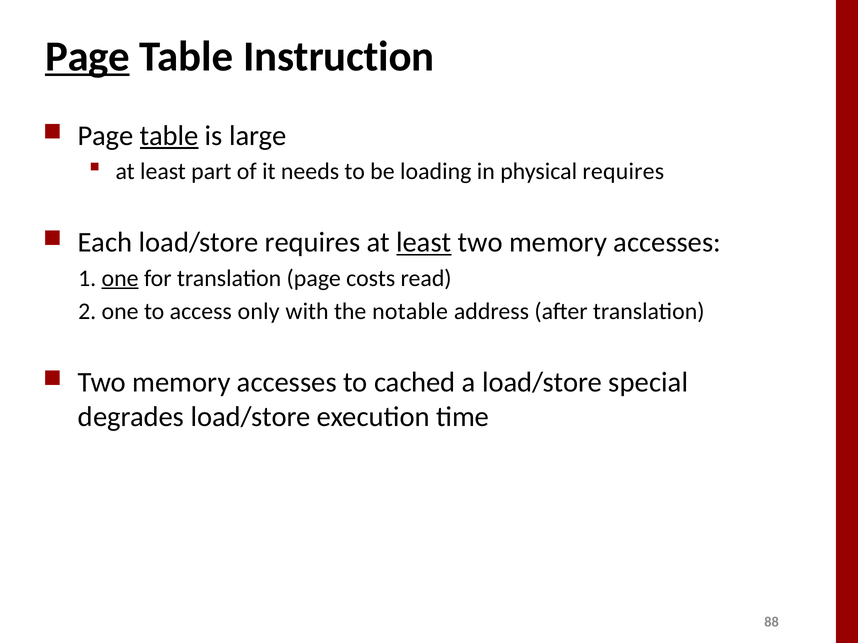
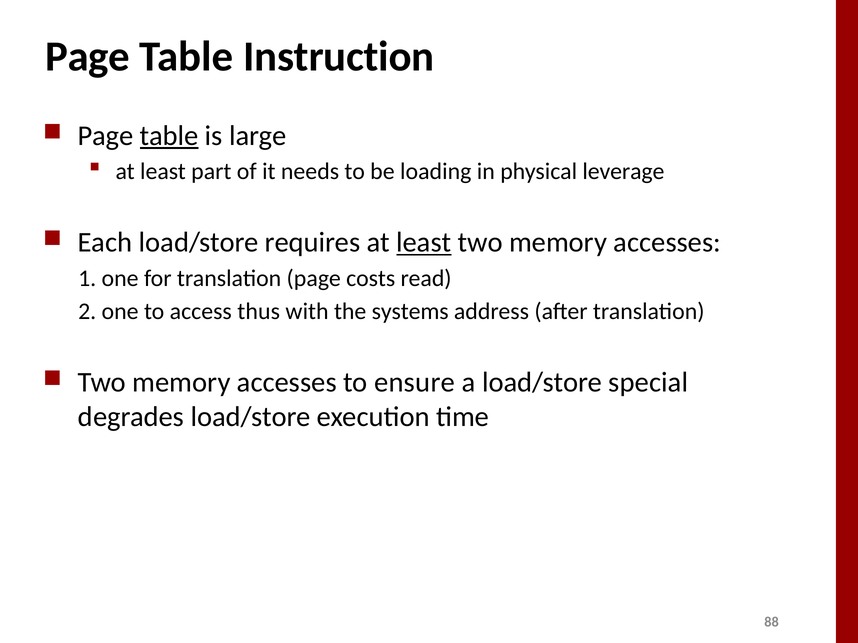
Page underline: present -> none (87, 56)
physical requires: requires -> leverage (623, 172)
one underline: present -> none (120, 278)
only: only -> thus (259, 312)
notable: notable -> systems (410, 312)
cached: cached -> ensure (415, 383)
